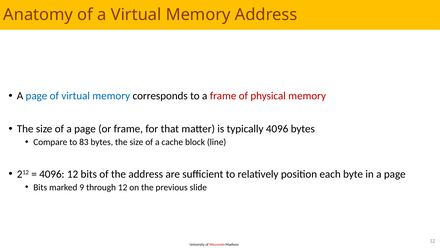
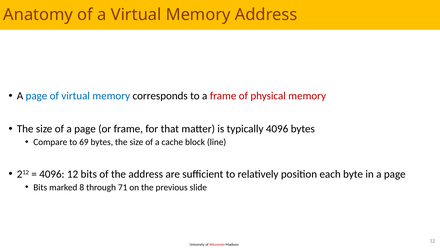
83: 83 -> 69 (84, 142)
9: 9 -> 8 (82, 187)
through 12: 12 -> 71 (123, 187)
